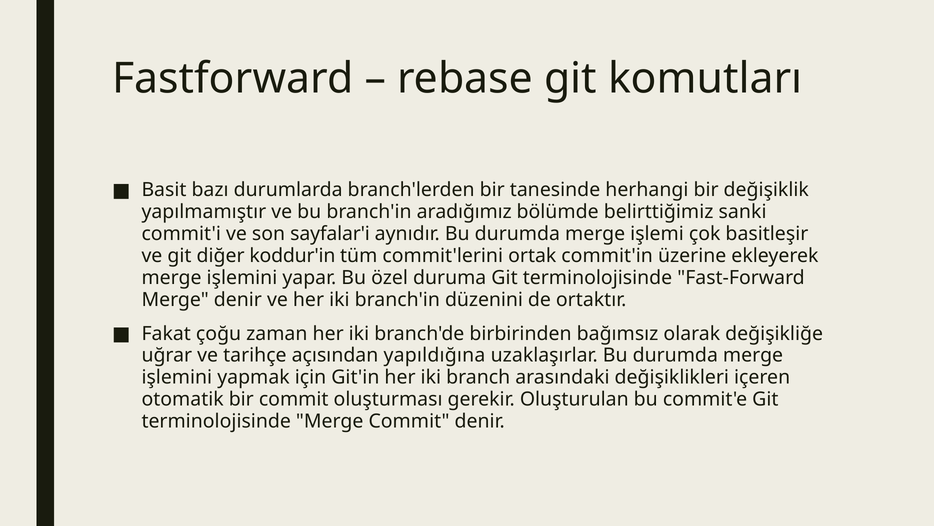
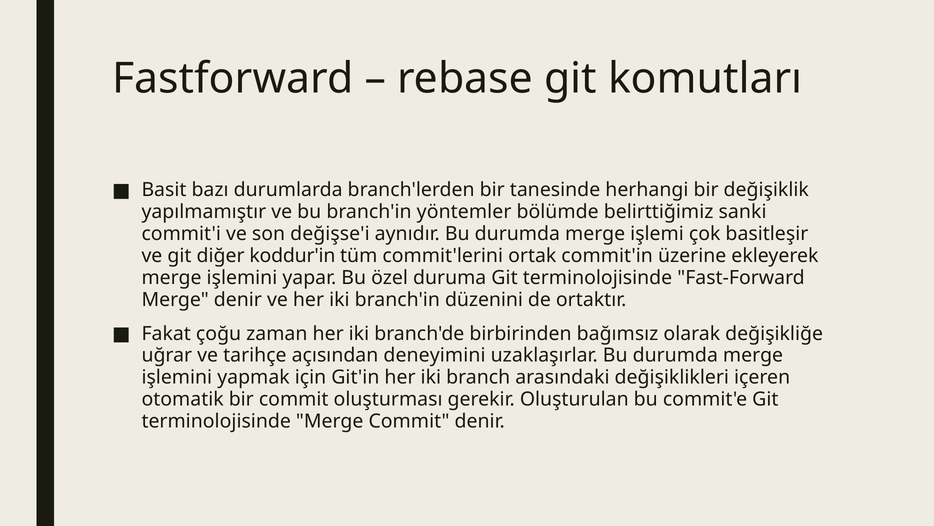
aradığımız: aradığımız -> yöntemler (464, 212)
sayfalar'i: sayfalar'i -> değişse'i (330, 234)
yapıldığına: yapıldığına -> deneyimini (435, 355)
